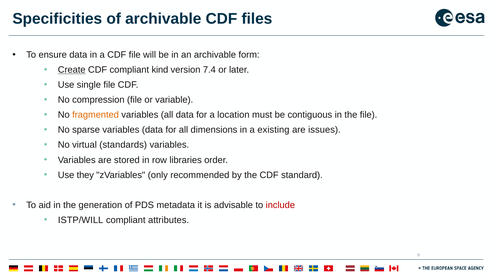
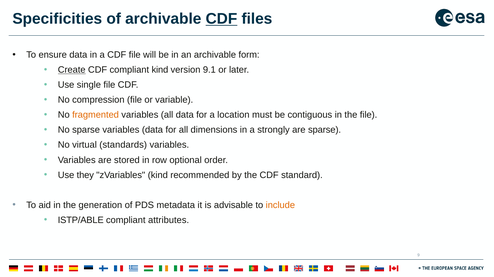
CDF underline: none -> present (221, 19)
7.4: 7.4 -> 9.1 (209, 70)
existing: existing -> strongly (274, 130)
are issues: issues -> sparse (325, 130)
libraries: libraries -> optional (186, 160)
zVariables only: only -> kind (158, 175)
include colour: red -> orange (280, 205)
ISTP/WILL: ISTP/WILL -> ISTP/ABLE (81, 220)
